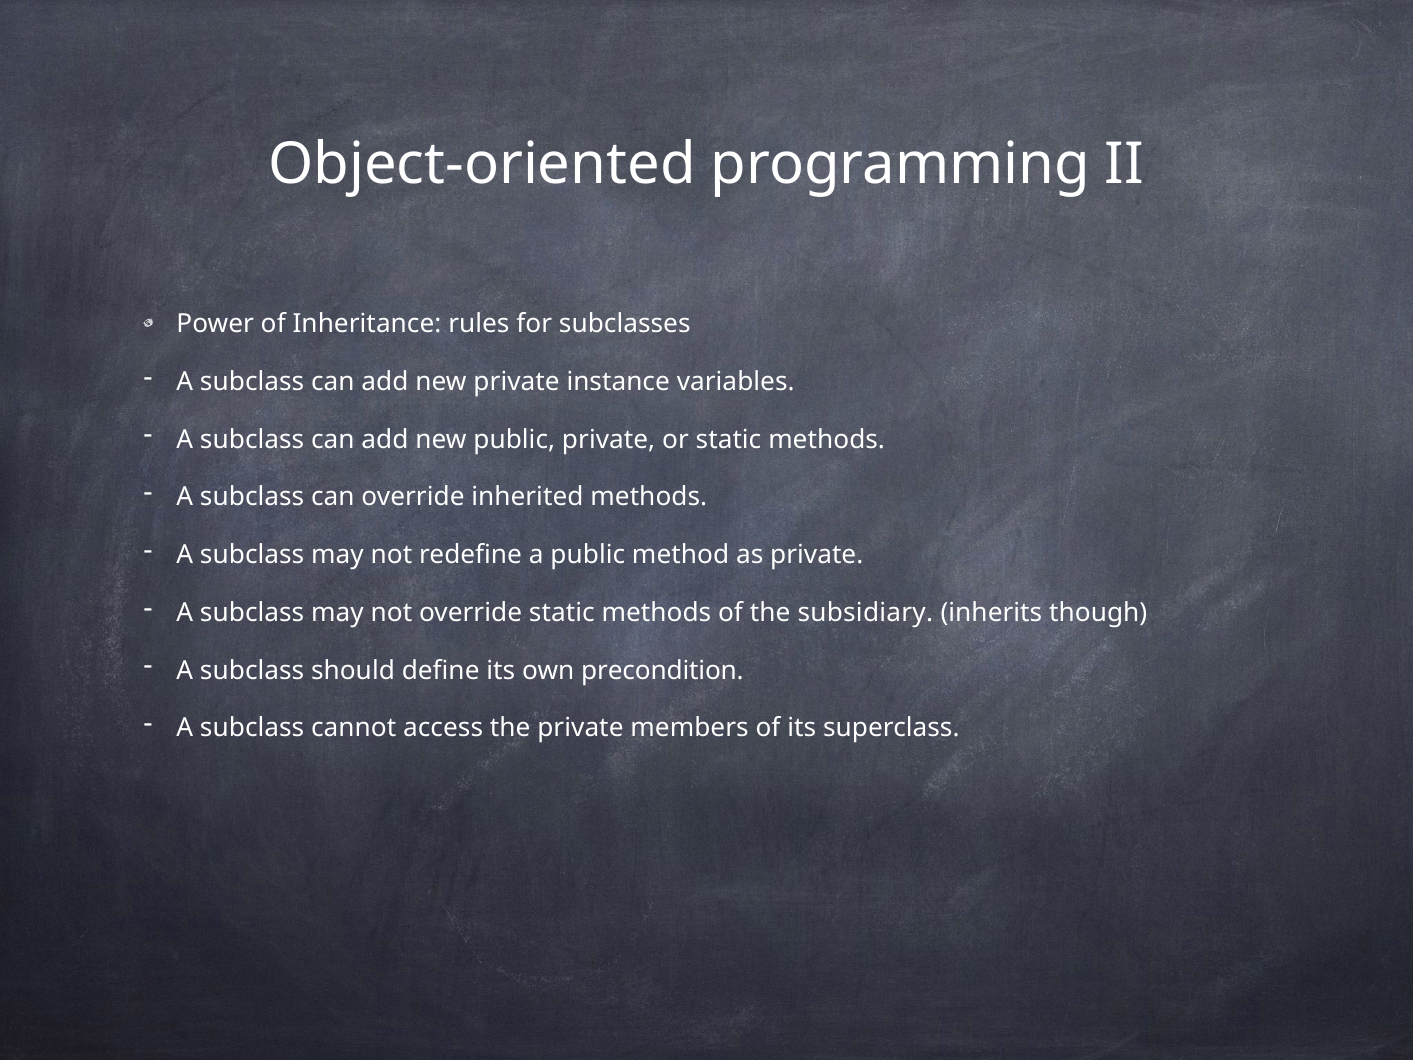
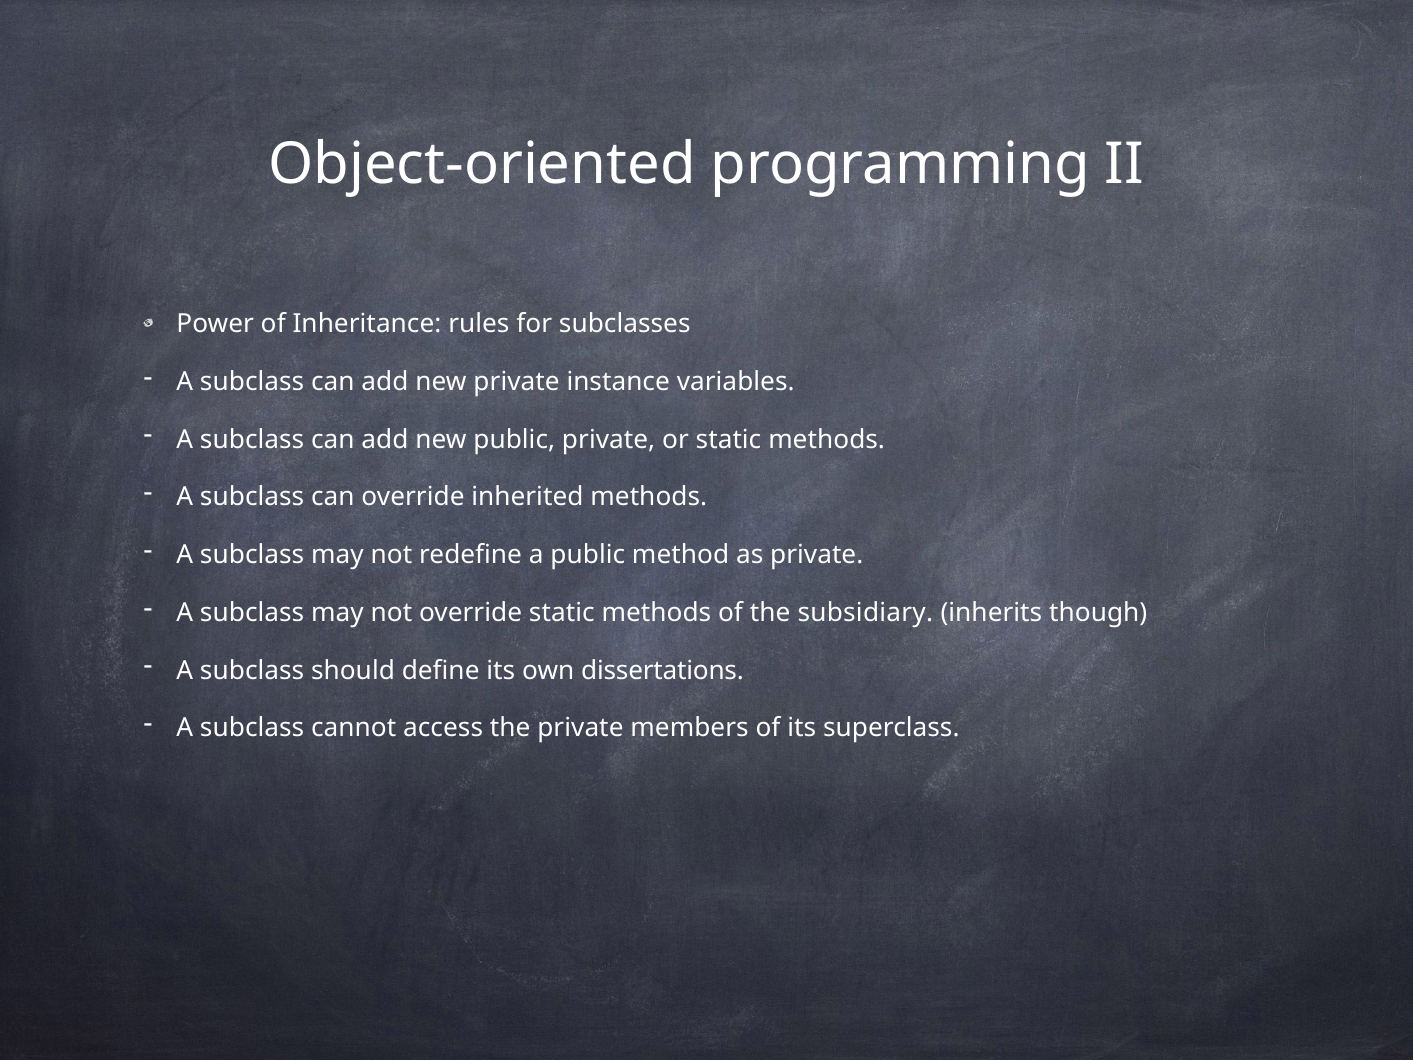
precondition: precondition -> dissertations (663, 670)
